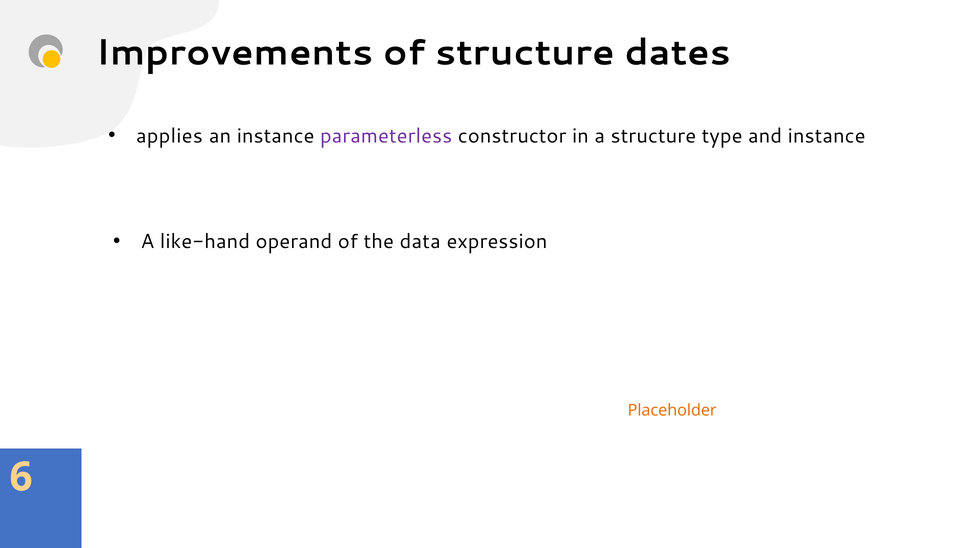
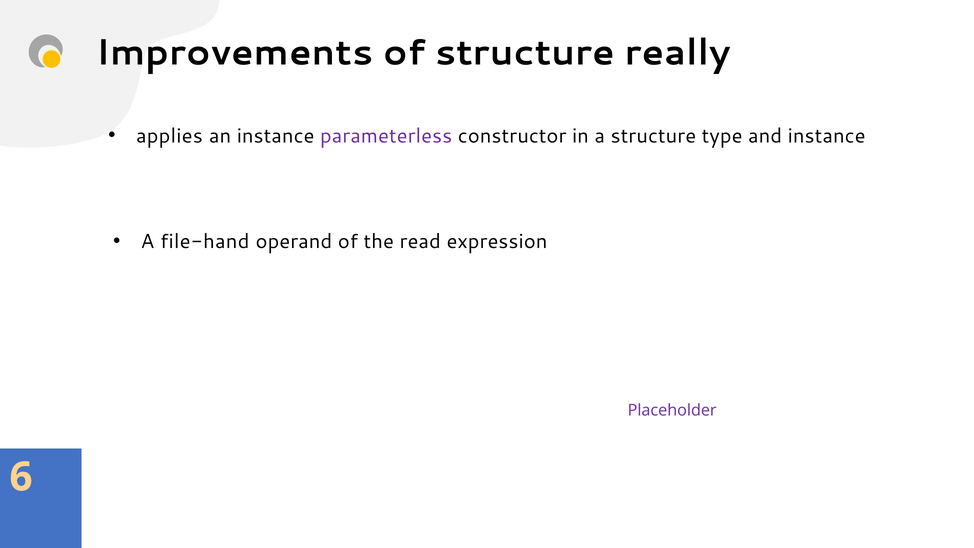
dates: dates -> really (678, 53)
like-hand: like-hand -> file-hand (205, 242)
data: data -> read (420, 242)
Placeholder colour: orange -> purple (672, 410)
